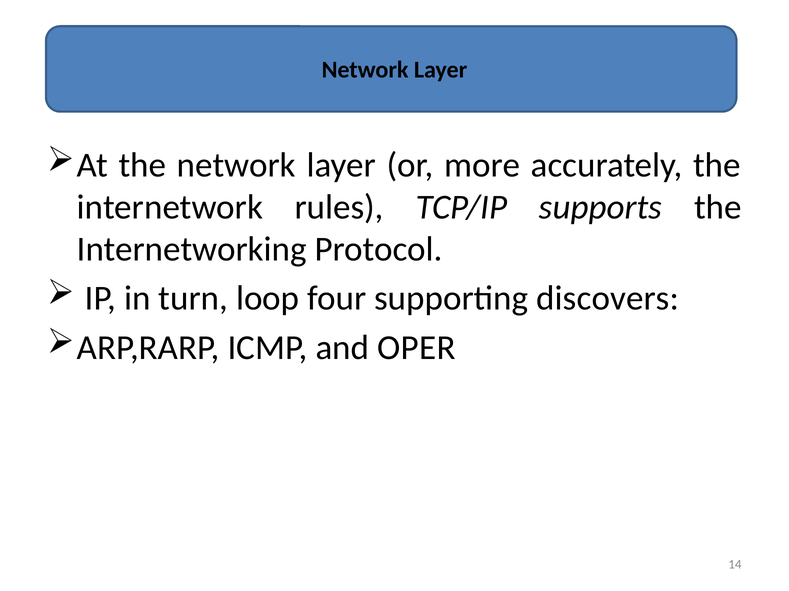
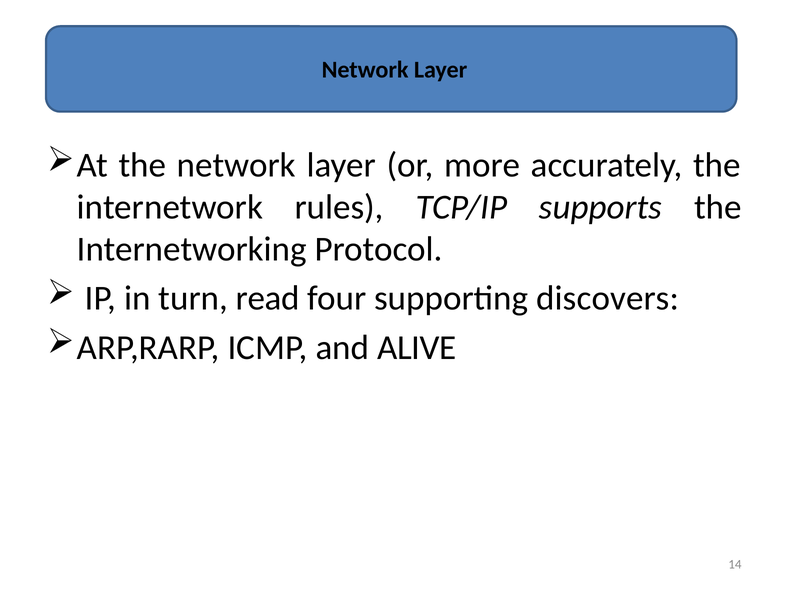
loop: loop -> read (268, 299)
OPER: OPER -> ALIVE (417, 348)
